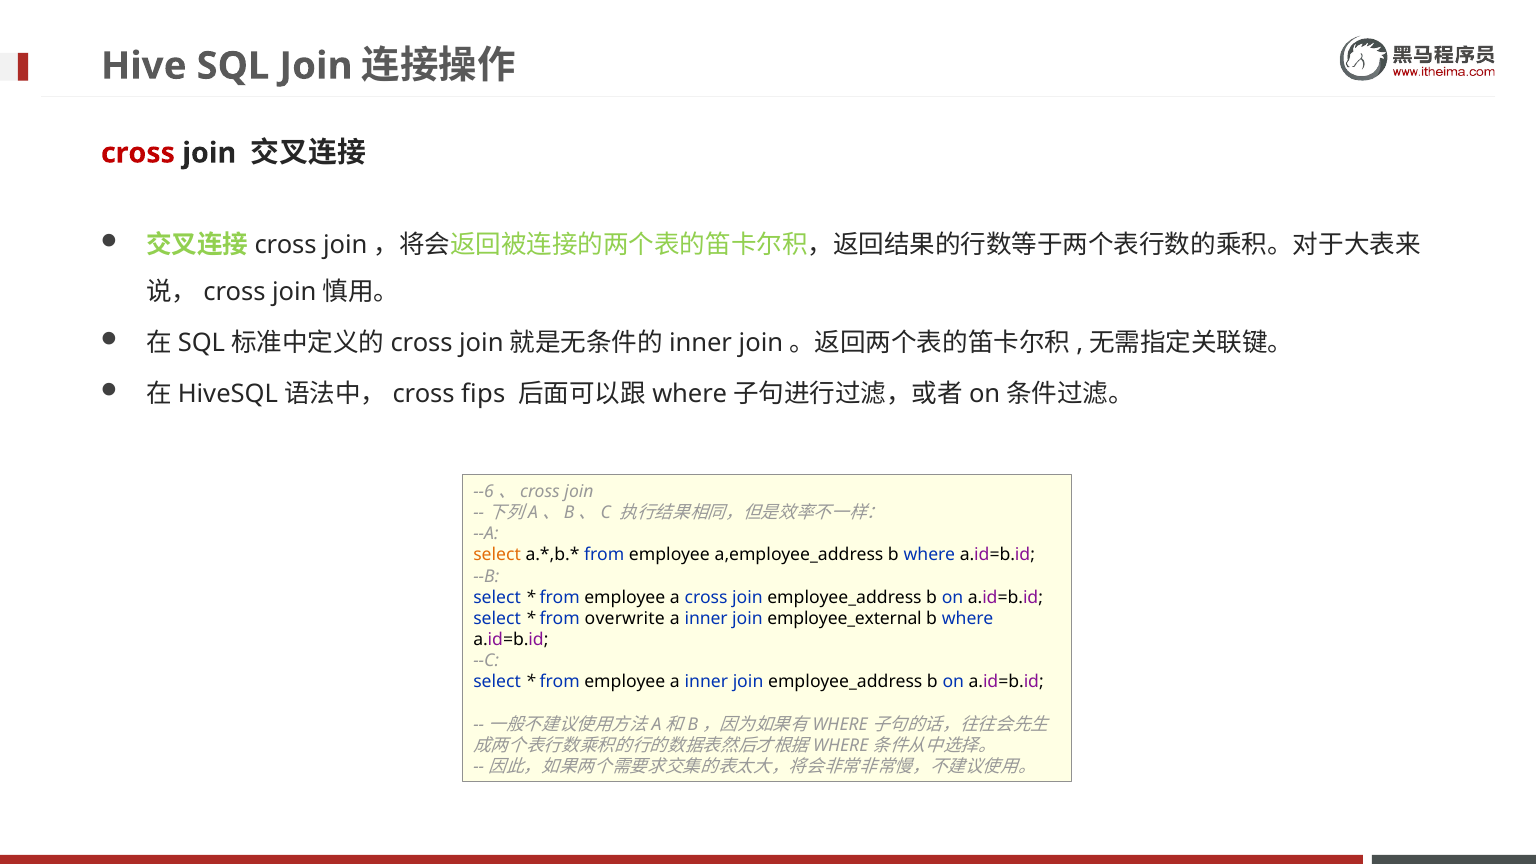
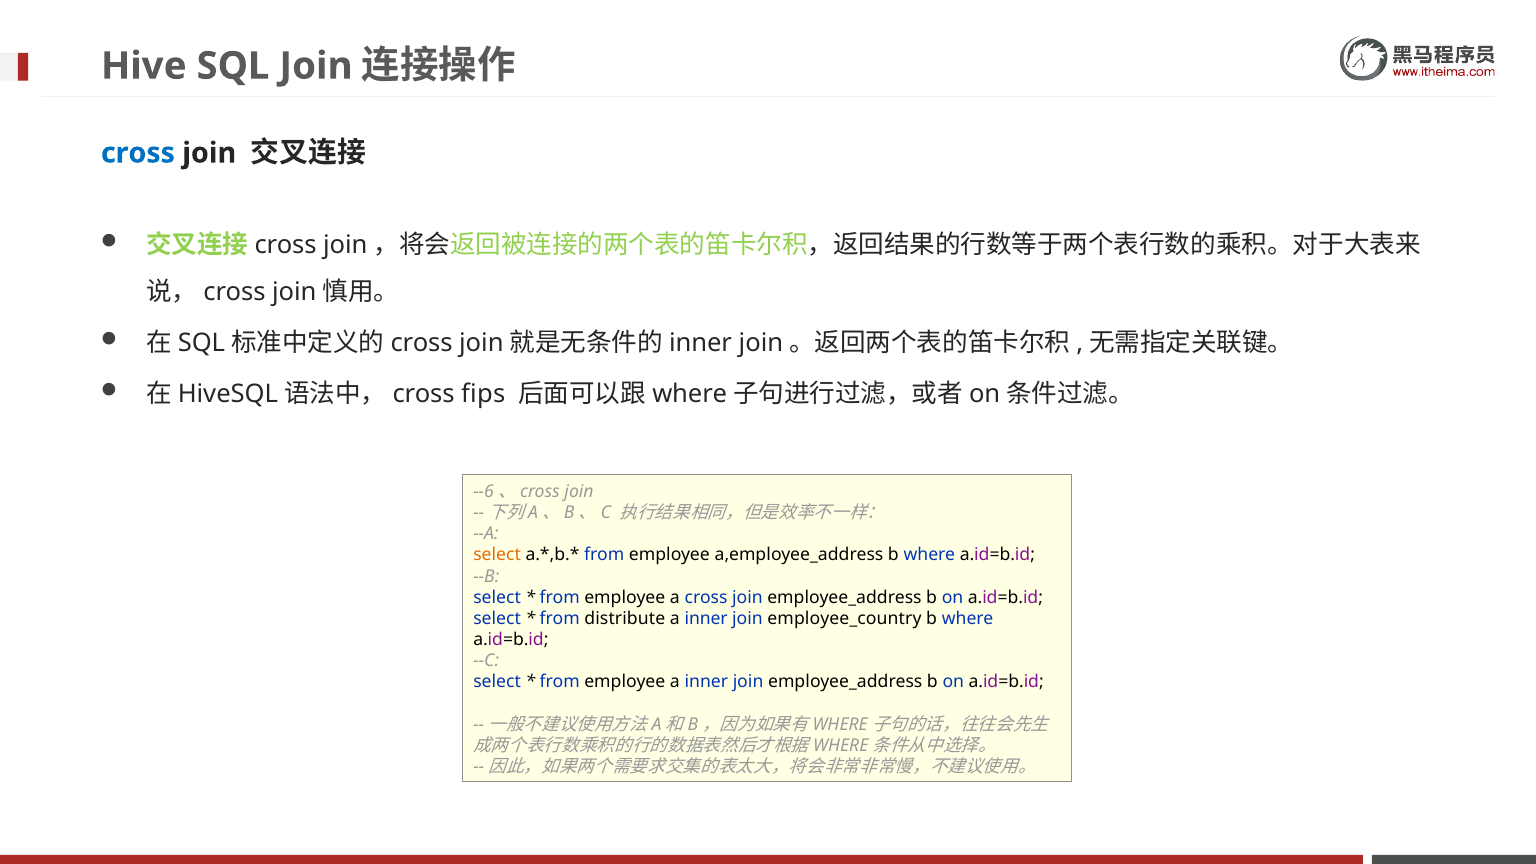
cross colour: red -> blue (138, 153)
overwrite: overwrite -> distribute (625, 619)
employee_external: employee_external -> employee_country (844, 619)
